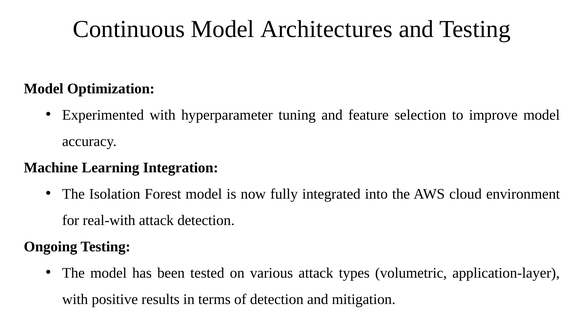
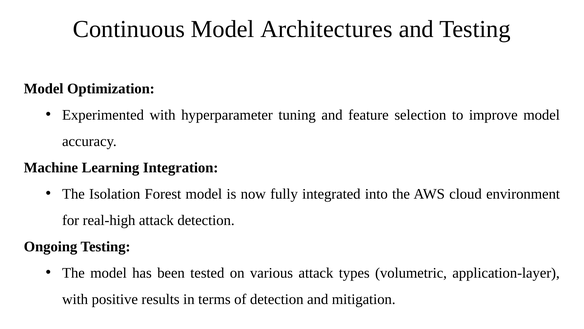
real-with: real-with -> real-high (109, 220)
